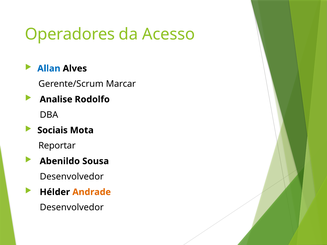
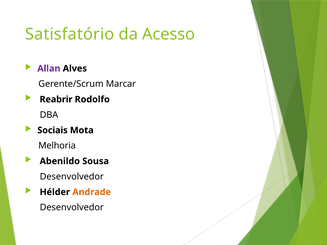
Operadores: Operadores -> Satisfatório (70, 34)
Allan colour: blue -> purple (49, 69)
Analise: Analise -> Reabrir (56, 99)
Reportar: Reportar -> Melhoria (57, 146)
